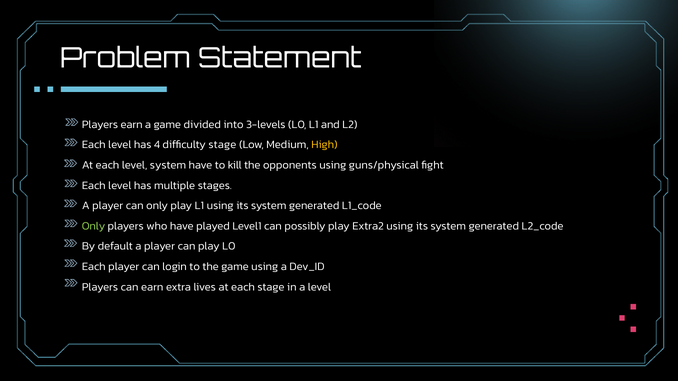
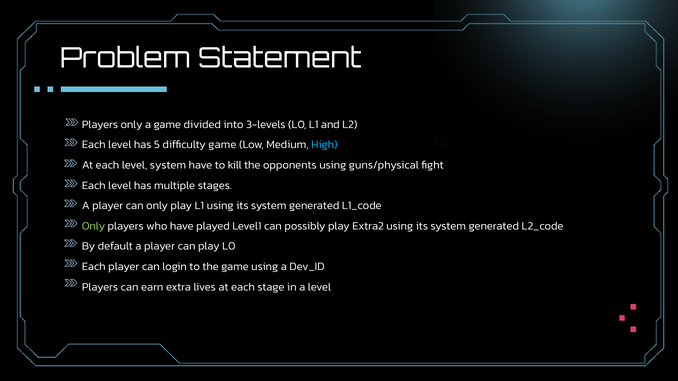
Players earn: earn -> only (132, 124)
4: 4 -> 5 (157, 145)
difficulty stage: stage -> game (222, 145)
High colour: yellow -> light blue (324, 145)
